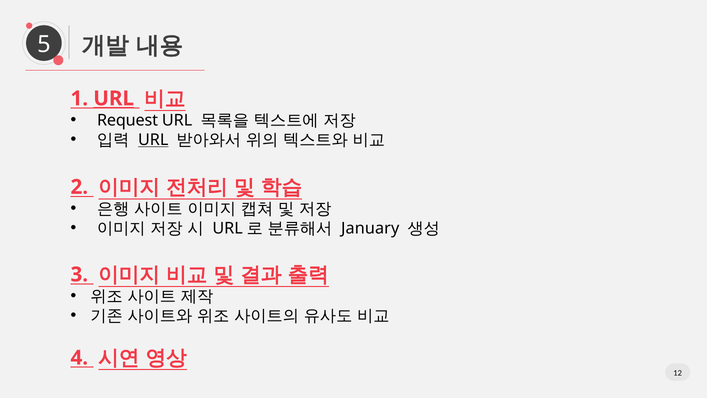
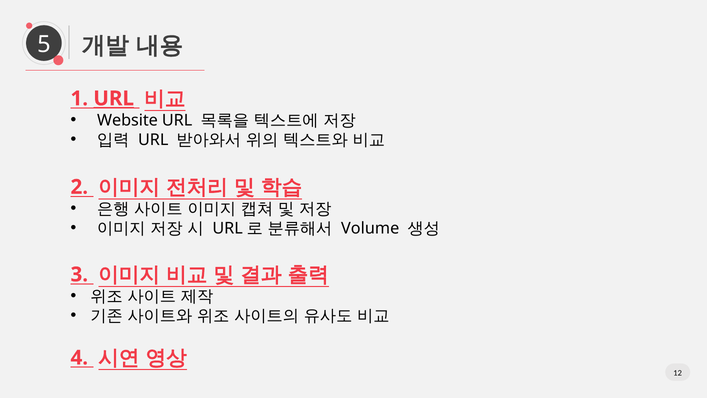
Request: Request -> Website (127, 120)
URL underline: present -> none (153, 140)
January: January -> Volume (370, 228)
